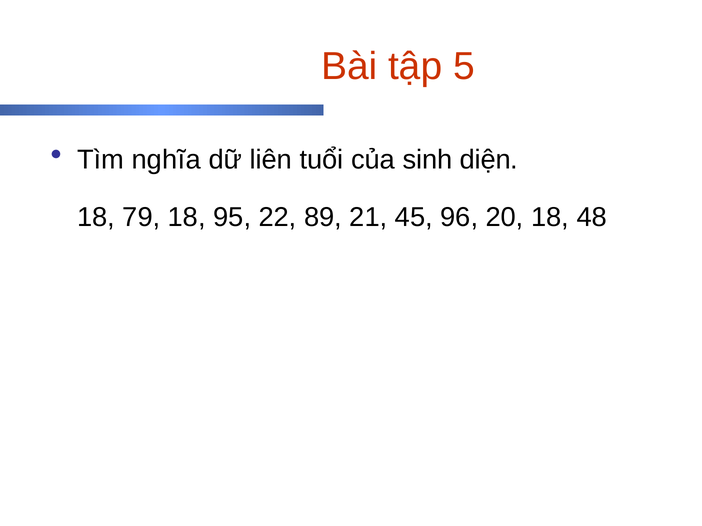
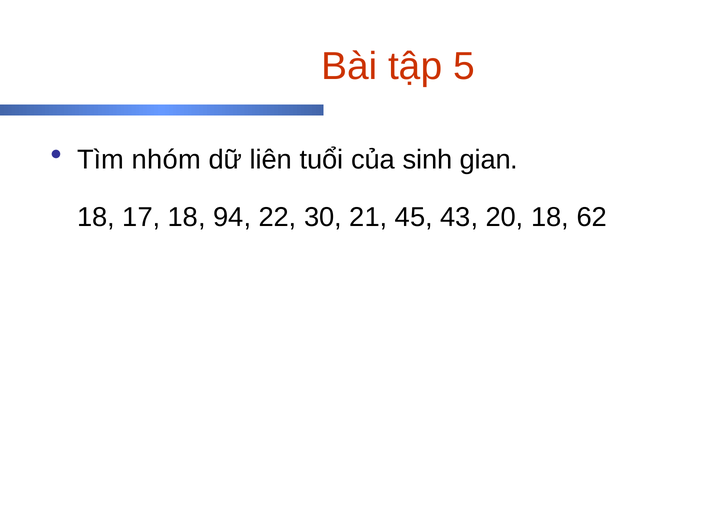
nghĩa: nghĩa -> nhóm (166, 160)
diện: diện -> gian (489, 160)
79: 79 -> 17 (141, 217)
95: 95 -> 94 (232, 217)
89: 89 -> 30 (323, 217)
96: 96 -> 43 (459, 217)
48: 48 -> 62 (592, 217)
